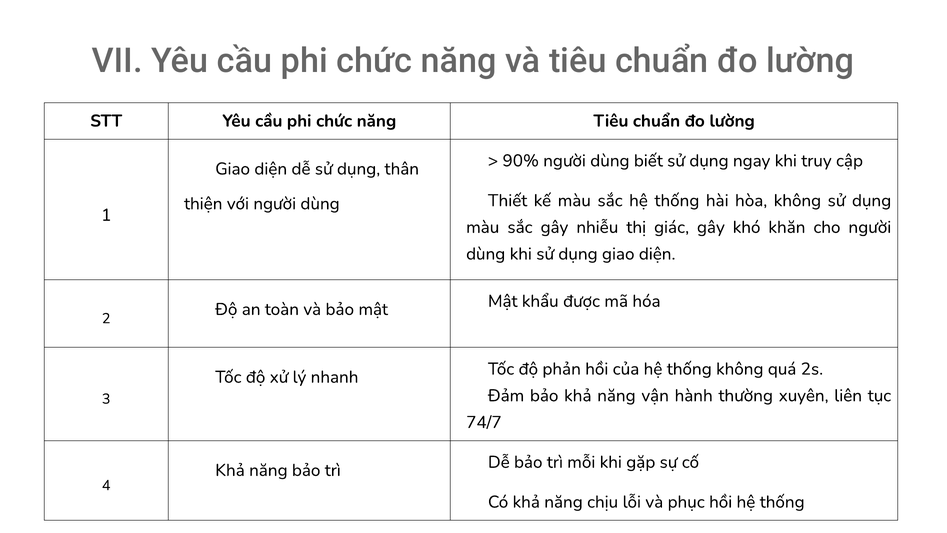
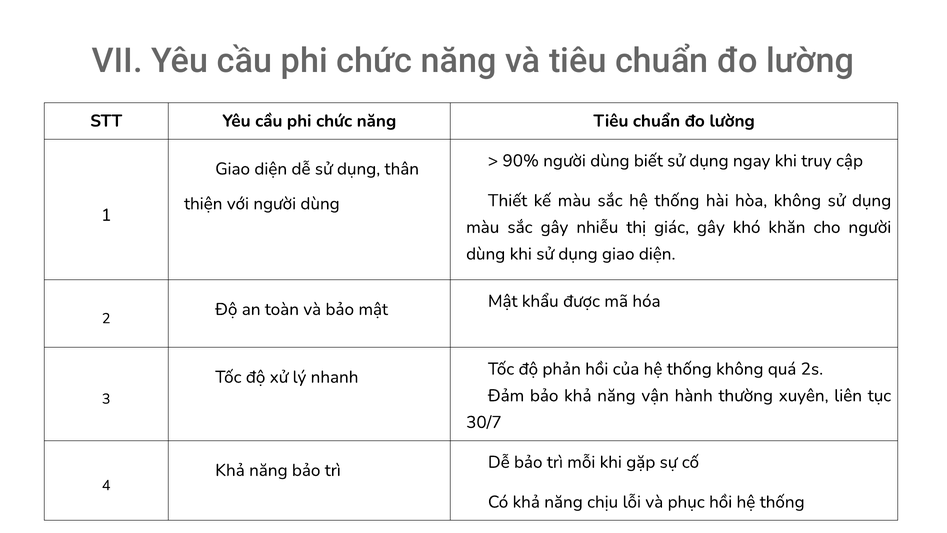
74/7: 74/7 -> 30/7 (484, 422)
